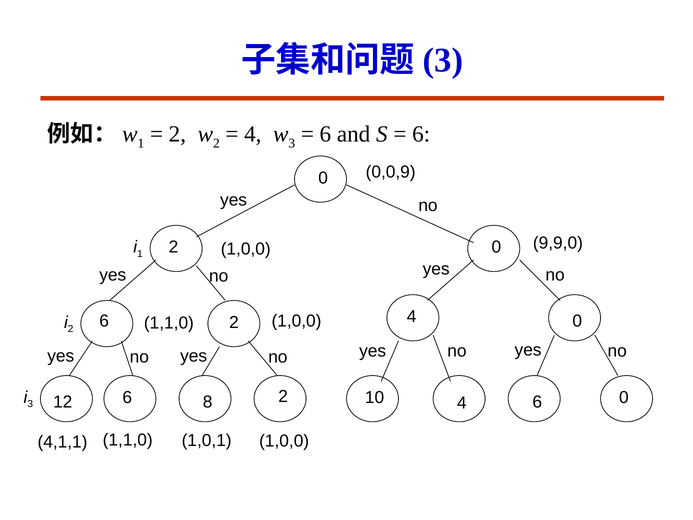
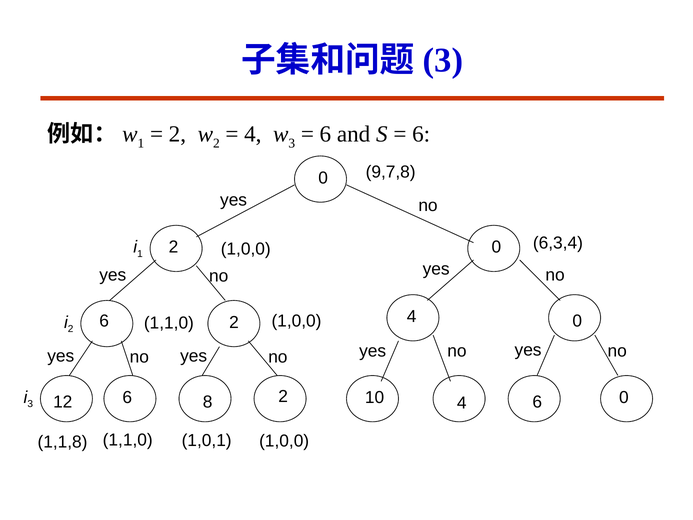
0,0,9: 0,0,9 -> 9,7,8 (391, 172)
9,9,0: 9,9,0 -> 6,3,4 (558, 243)
4,1,1: 4,1,1 -> 1,1,8 (63, 442)
